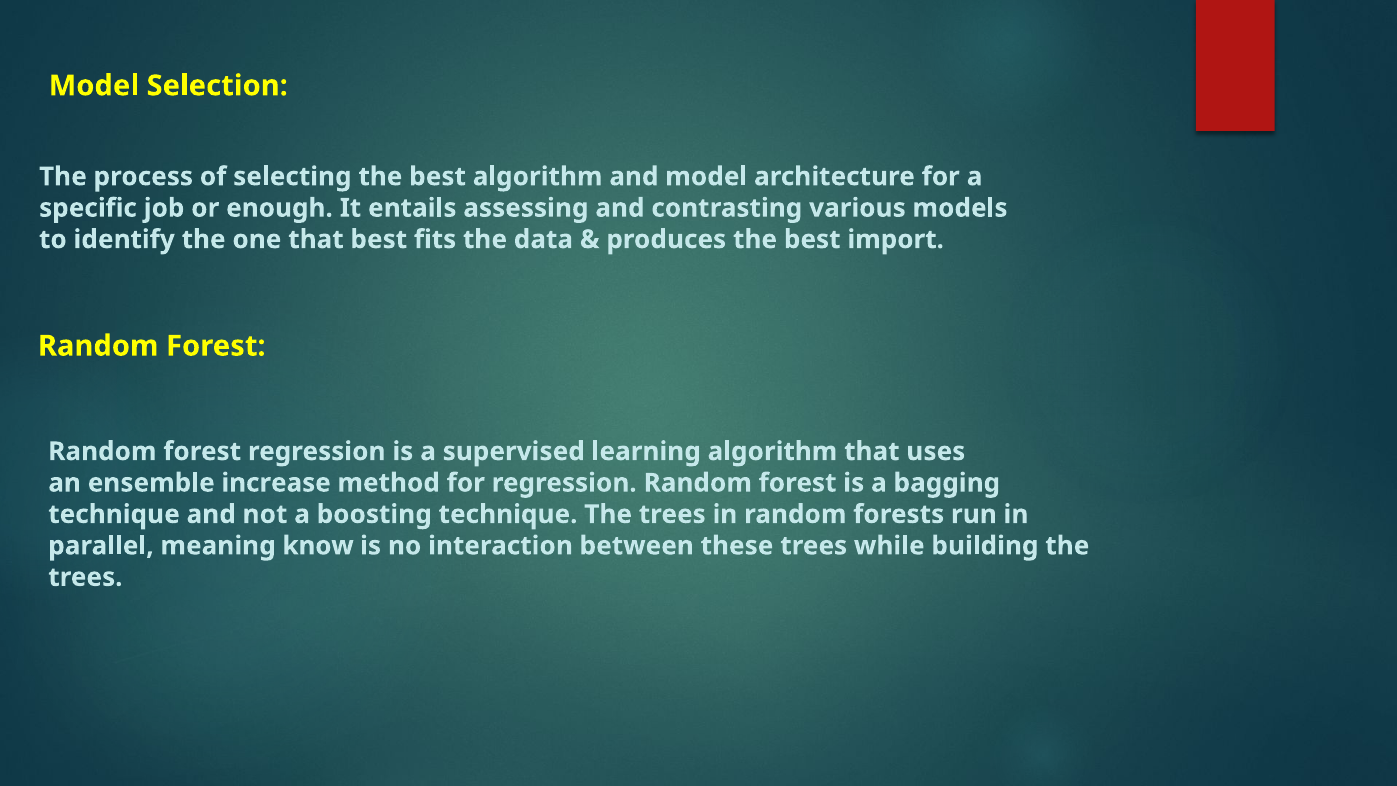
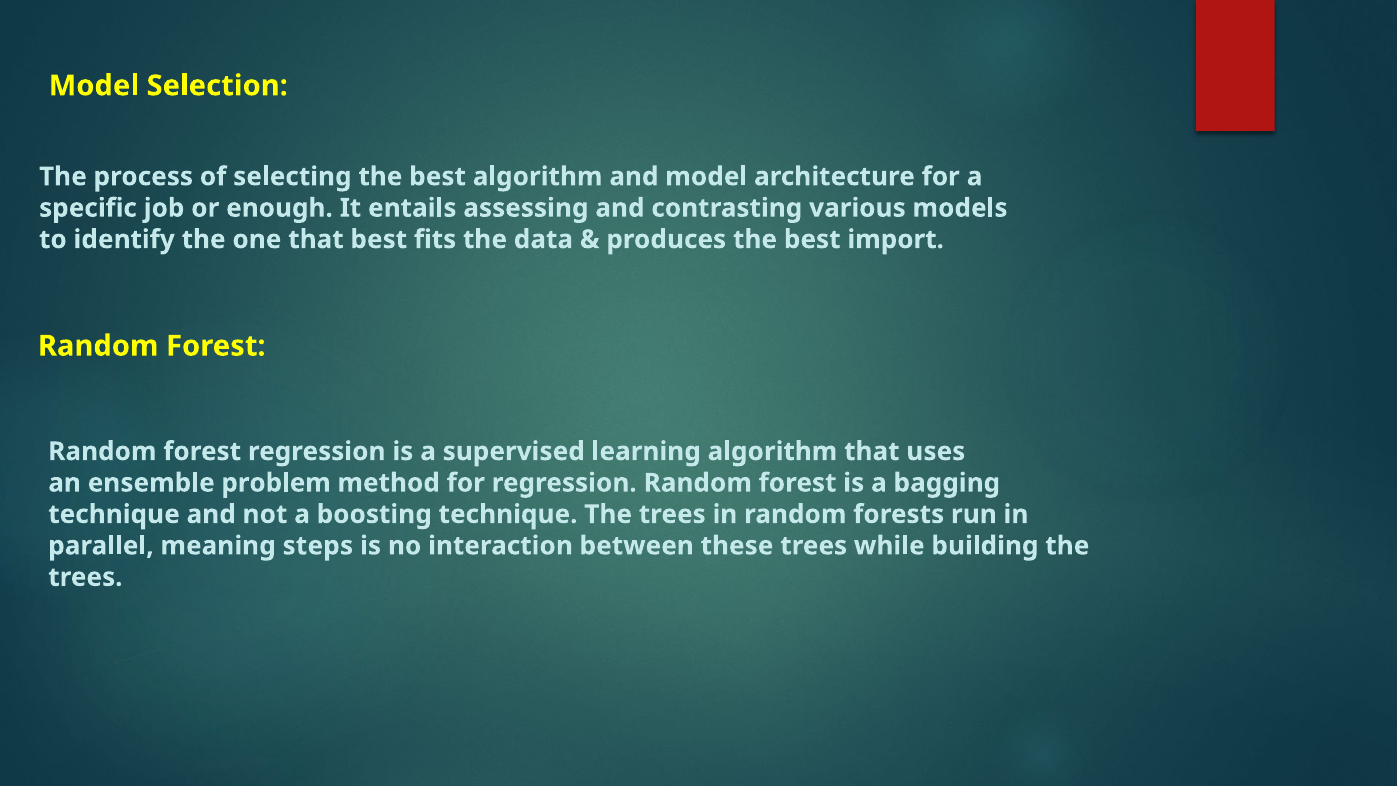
increase: increase -> problem (276, 483)
know: know -> steps (318, 546)
